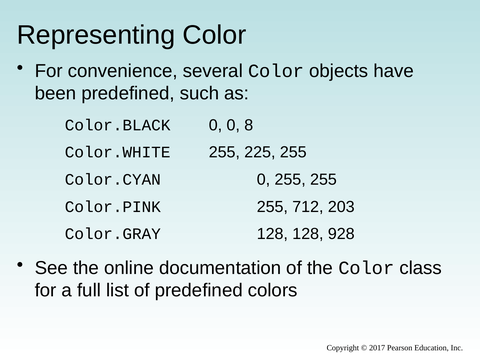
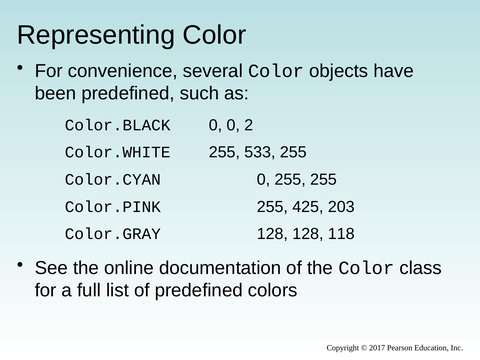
8: 8 -> 2 (249, 125)
225: 225 -> 533 (260, 152)
712: 712 -> 425 (308, 207)
928: 928 -> 118 (341, 234)
